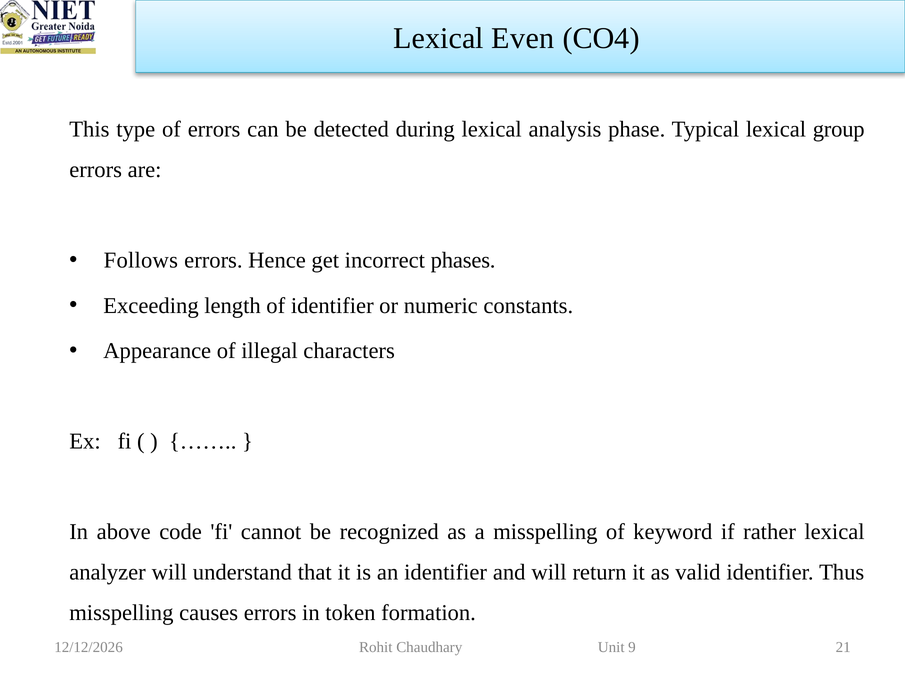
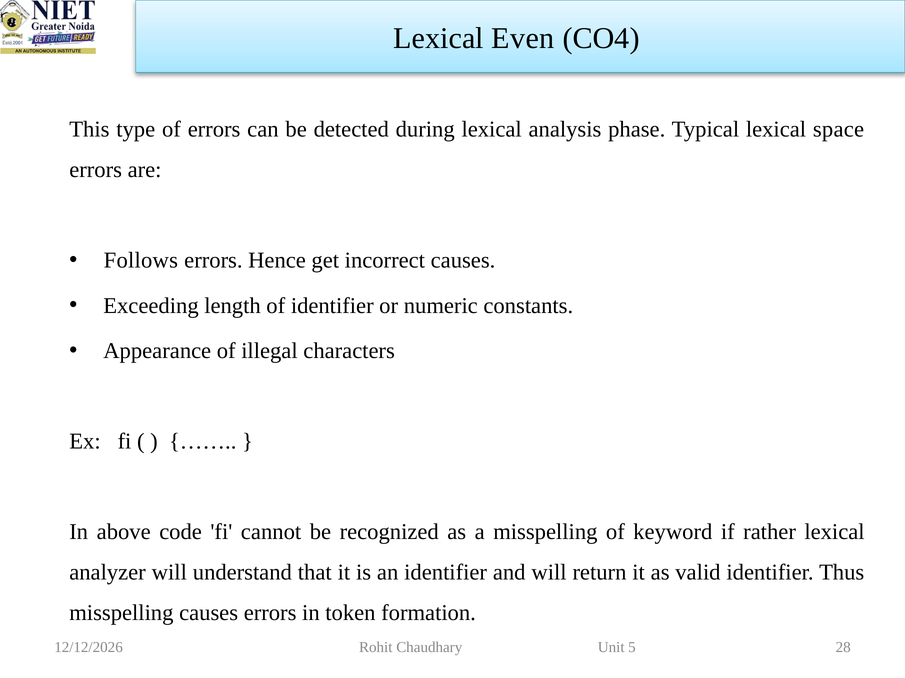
group: group -> space (838, 129)
incorrect phases: phases -> causes (463, 261)
9: 9 -> 5 (632, 648)
21: 21 -> 28 (843, 648)
